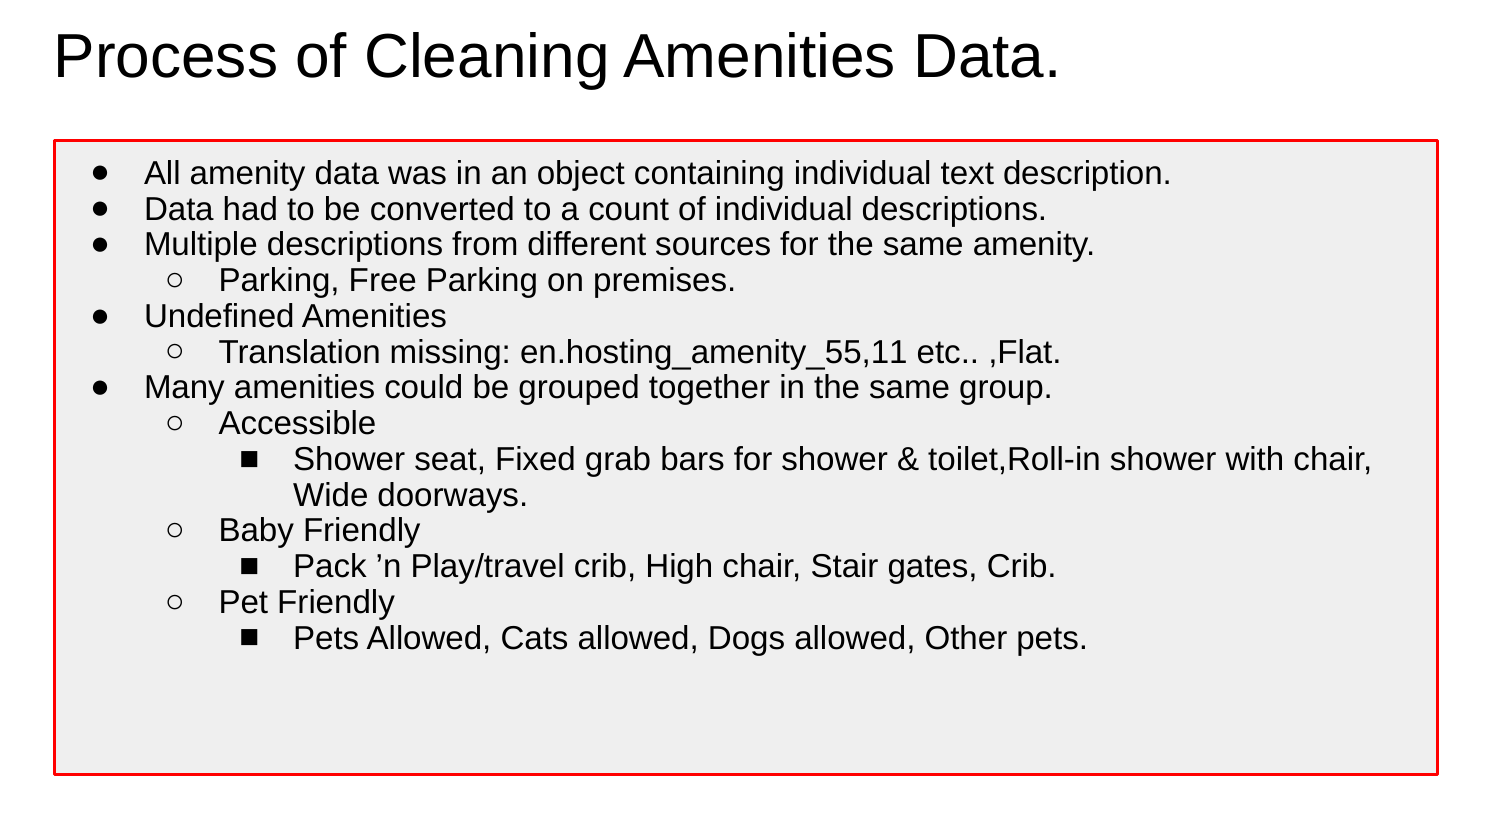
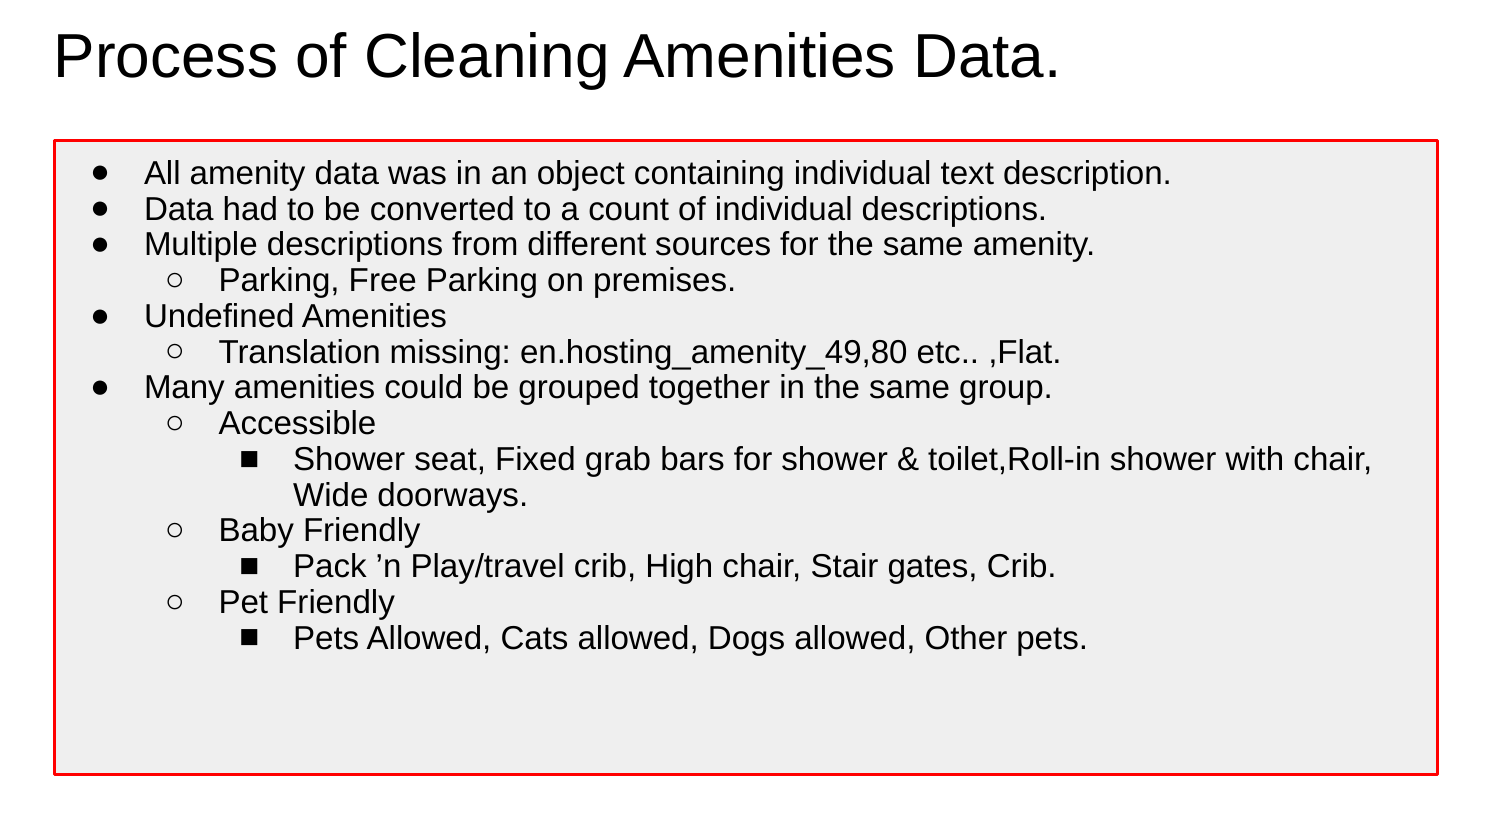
en.hosting_amenity_55,11: en.hosting_amenity_55,11 -> en.hosting_amenity_49,80 (714, 352)
